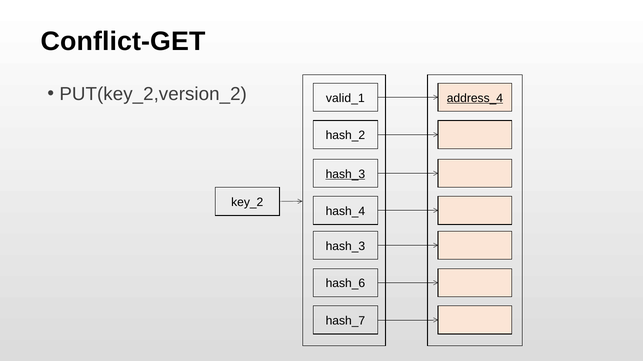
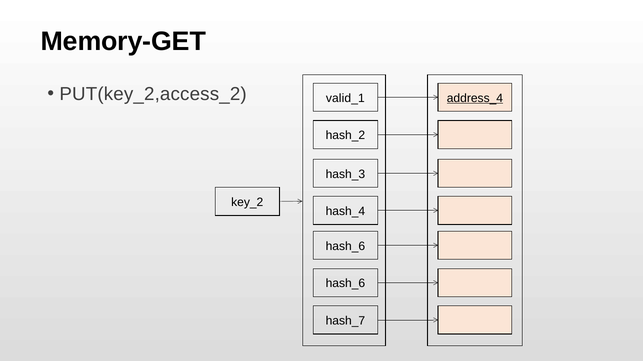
Conflict-GET: Conflict-GET -> Memory-GET (123, 42)
PUT(key_2,version_2: PUT(key_2,version_2 -> PUT(key_2,access_2 (153, 94)
hash_3 underline: present -> none (345, 174)
hash_3: hash_3 -> hash_6 (345, 247)
